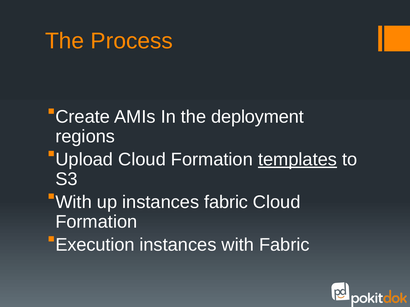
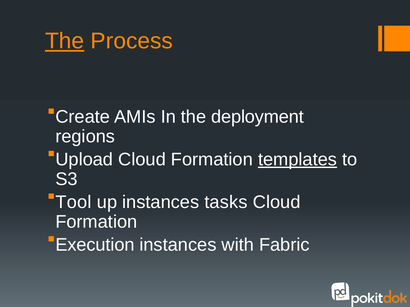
The underline: none -> present (65, 41)
With: With -> Tool (74, 202)
instances fabric: fabric -> tasks (226, 202)
